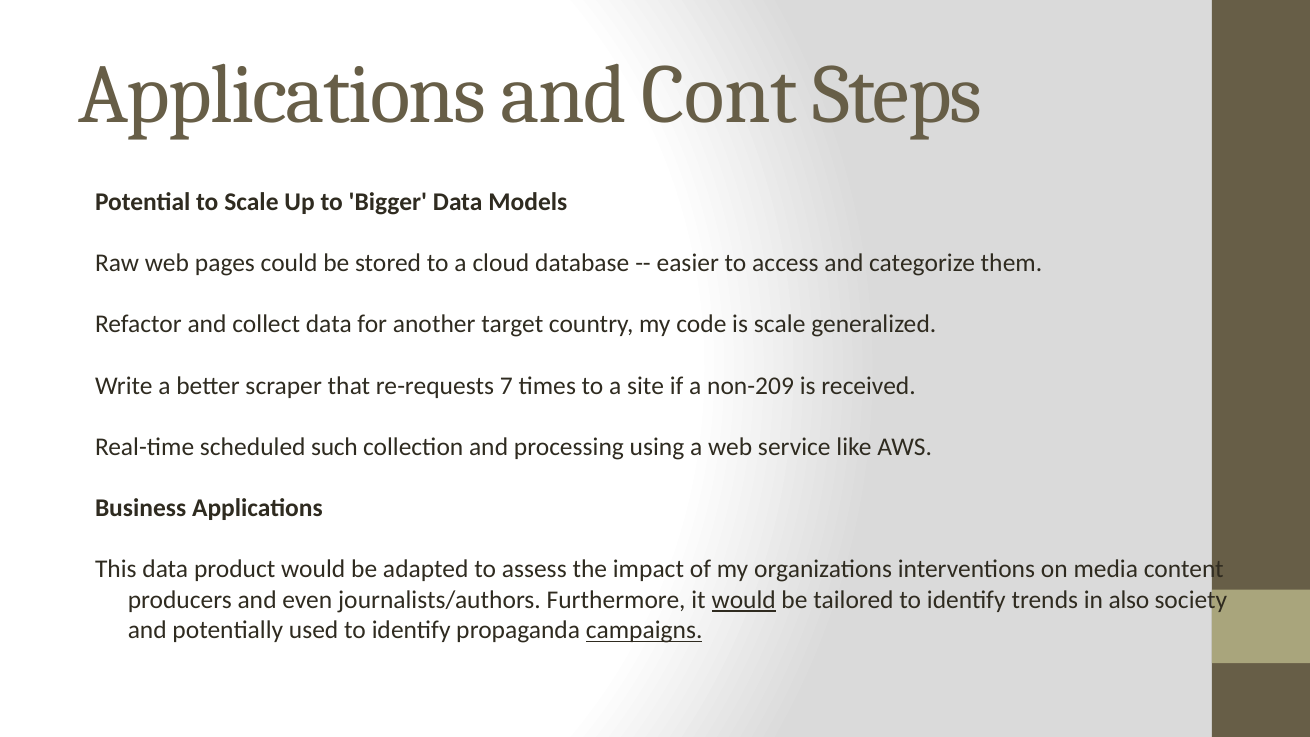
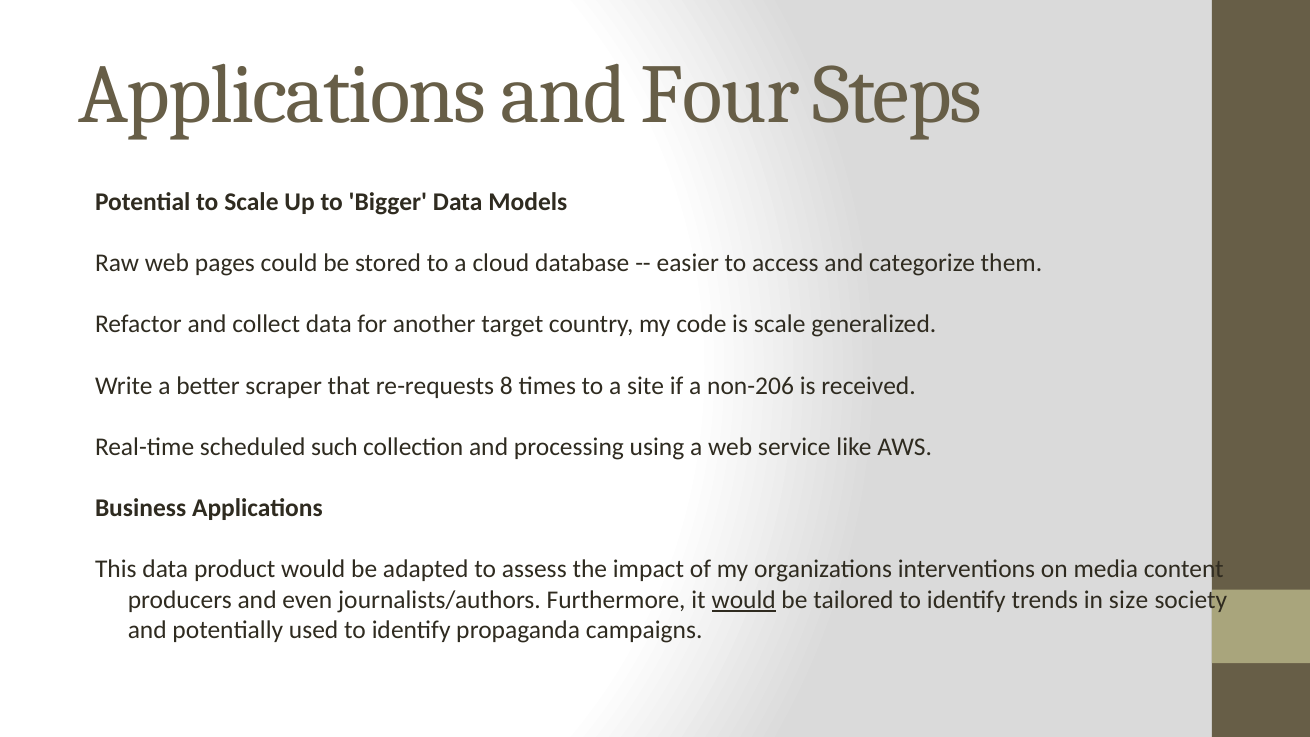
Cont: Cont -> Four (720, 95)
7: 7 -> 8 (506, 386)
non-209: non-209 -> non-206 (751, 386)
also: also -> size (1129, 600)
campaigns underline: present -> none (644, 630)
